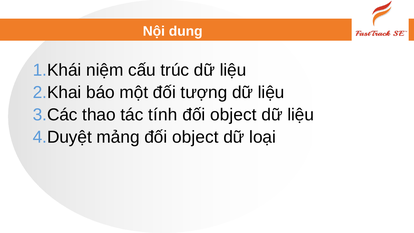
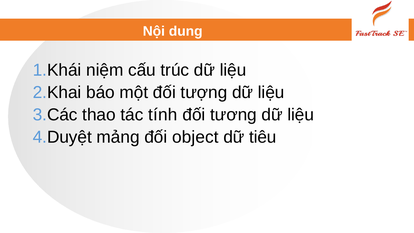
object: object -> tương (234, 115)
loại: loại -> tiêu (263, 137)
